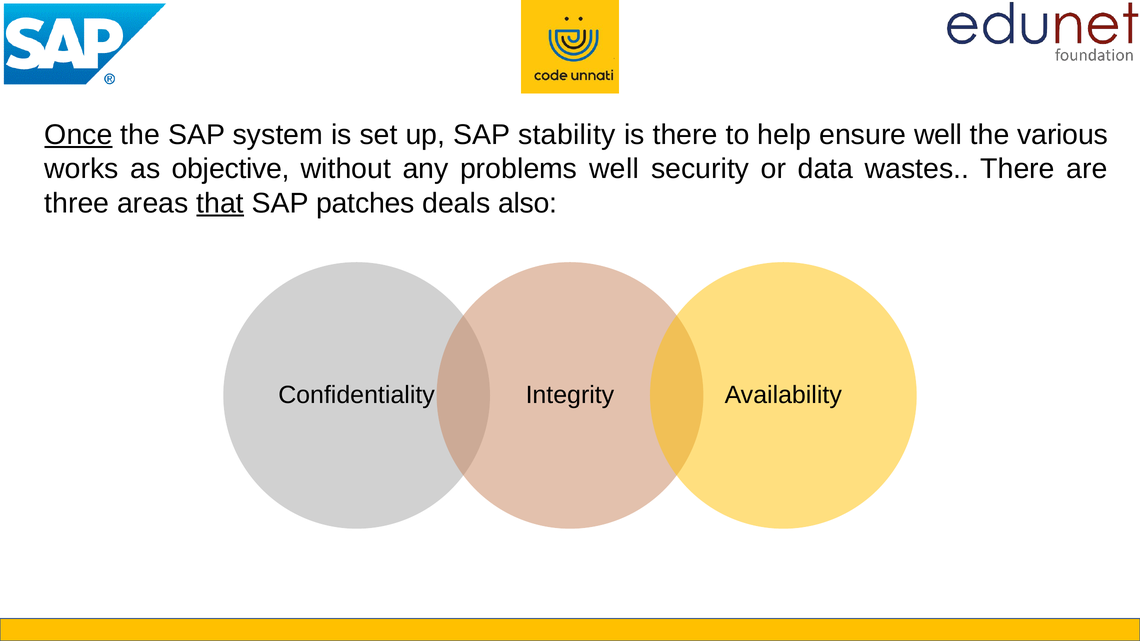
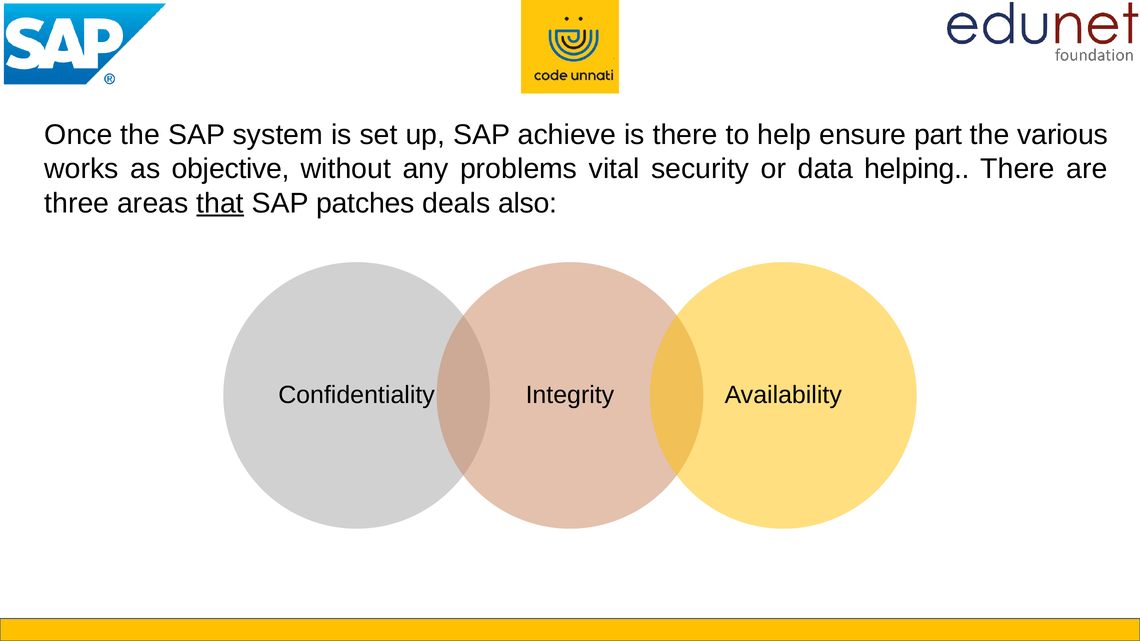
Once underline: present -> none (78, 135)
stability: stability -> achieve (567, 135)
ensure well: well -> part (938, 135)
problems well: well -> vital (614, 169)
wastes: wastes -> helping (917, 169)
